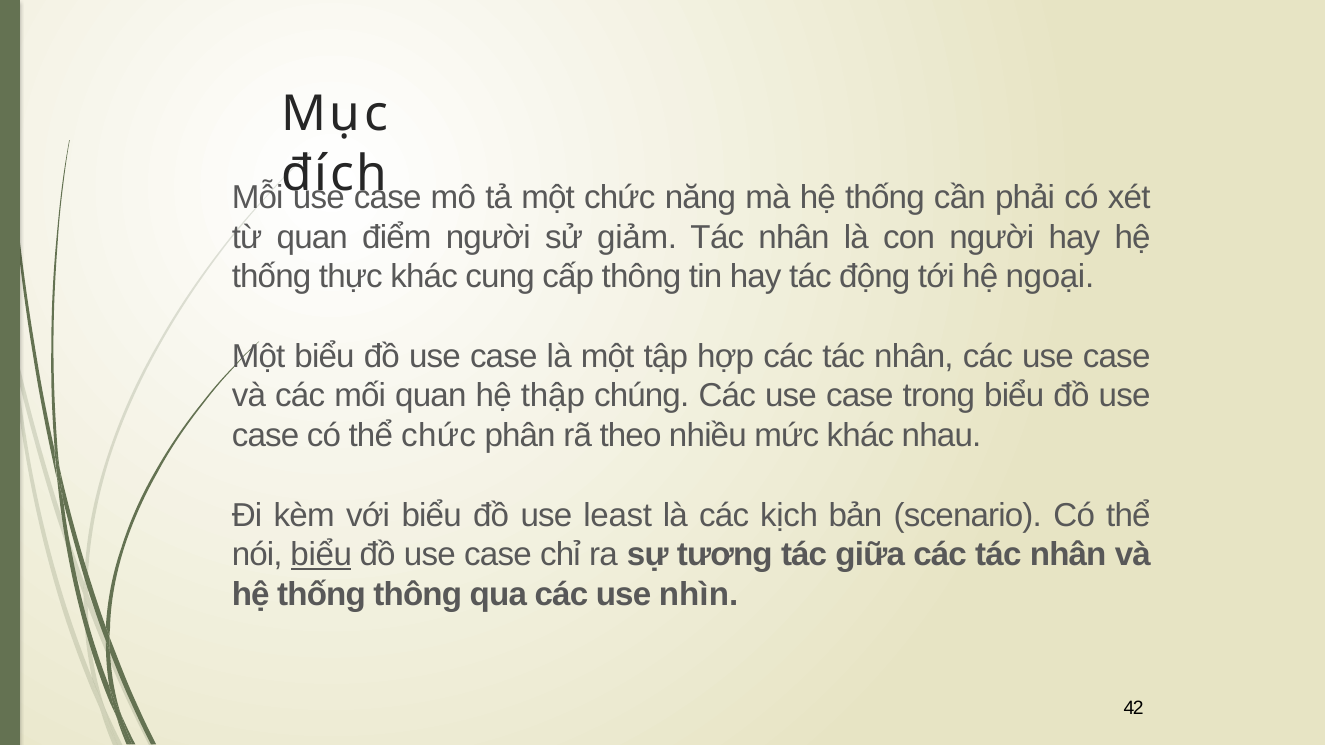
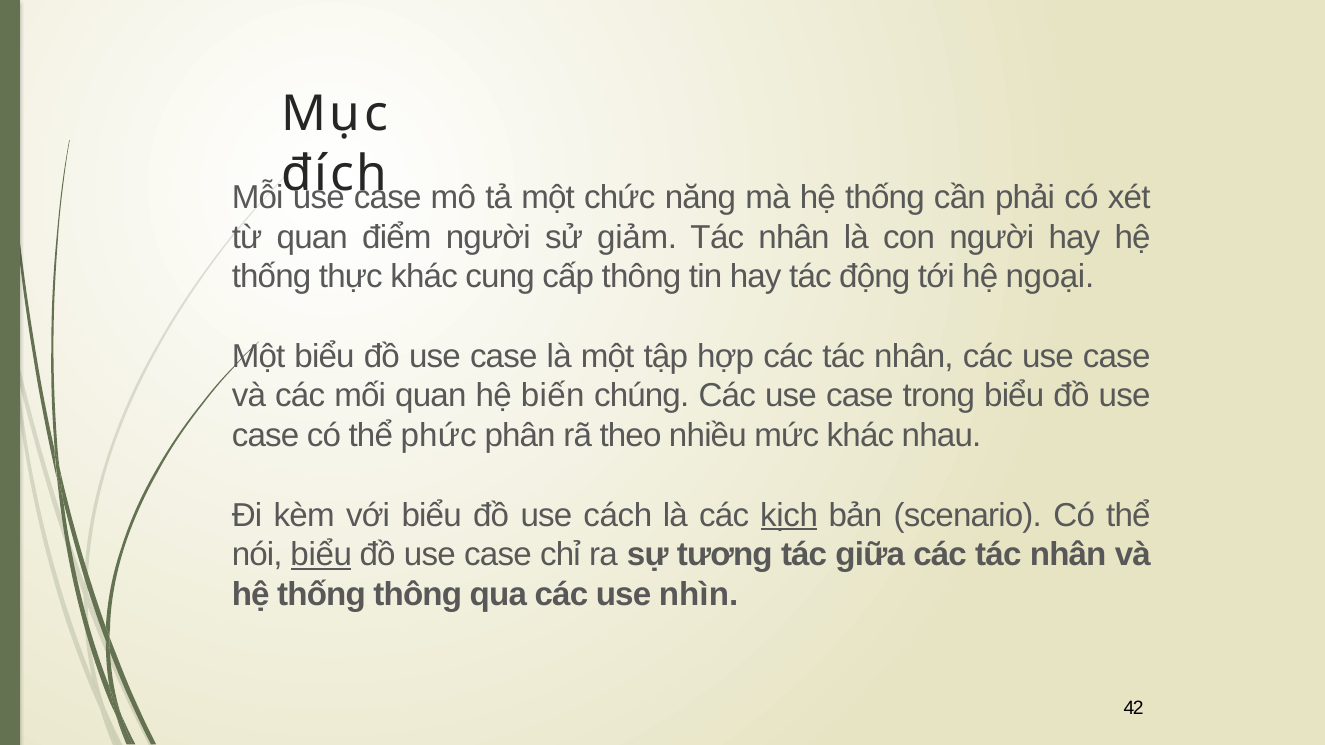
thập: thập -> biến (553, 396)
thể chức: chức -> phức (439, 436)
least: least -> cách (618, 515)
kịch underline: none -> present (789, 515)
